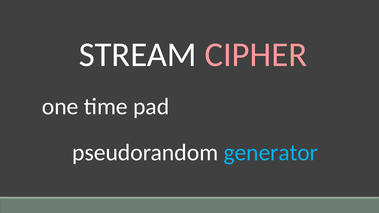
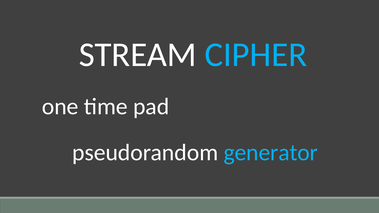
CIPHER colour: pink -> light blue (256, 55)
